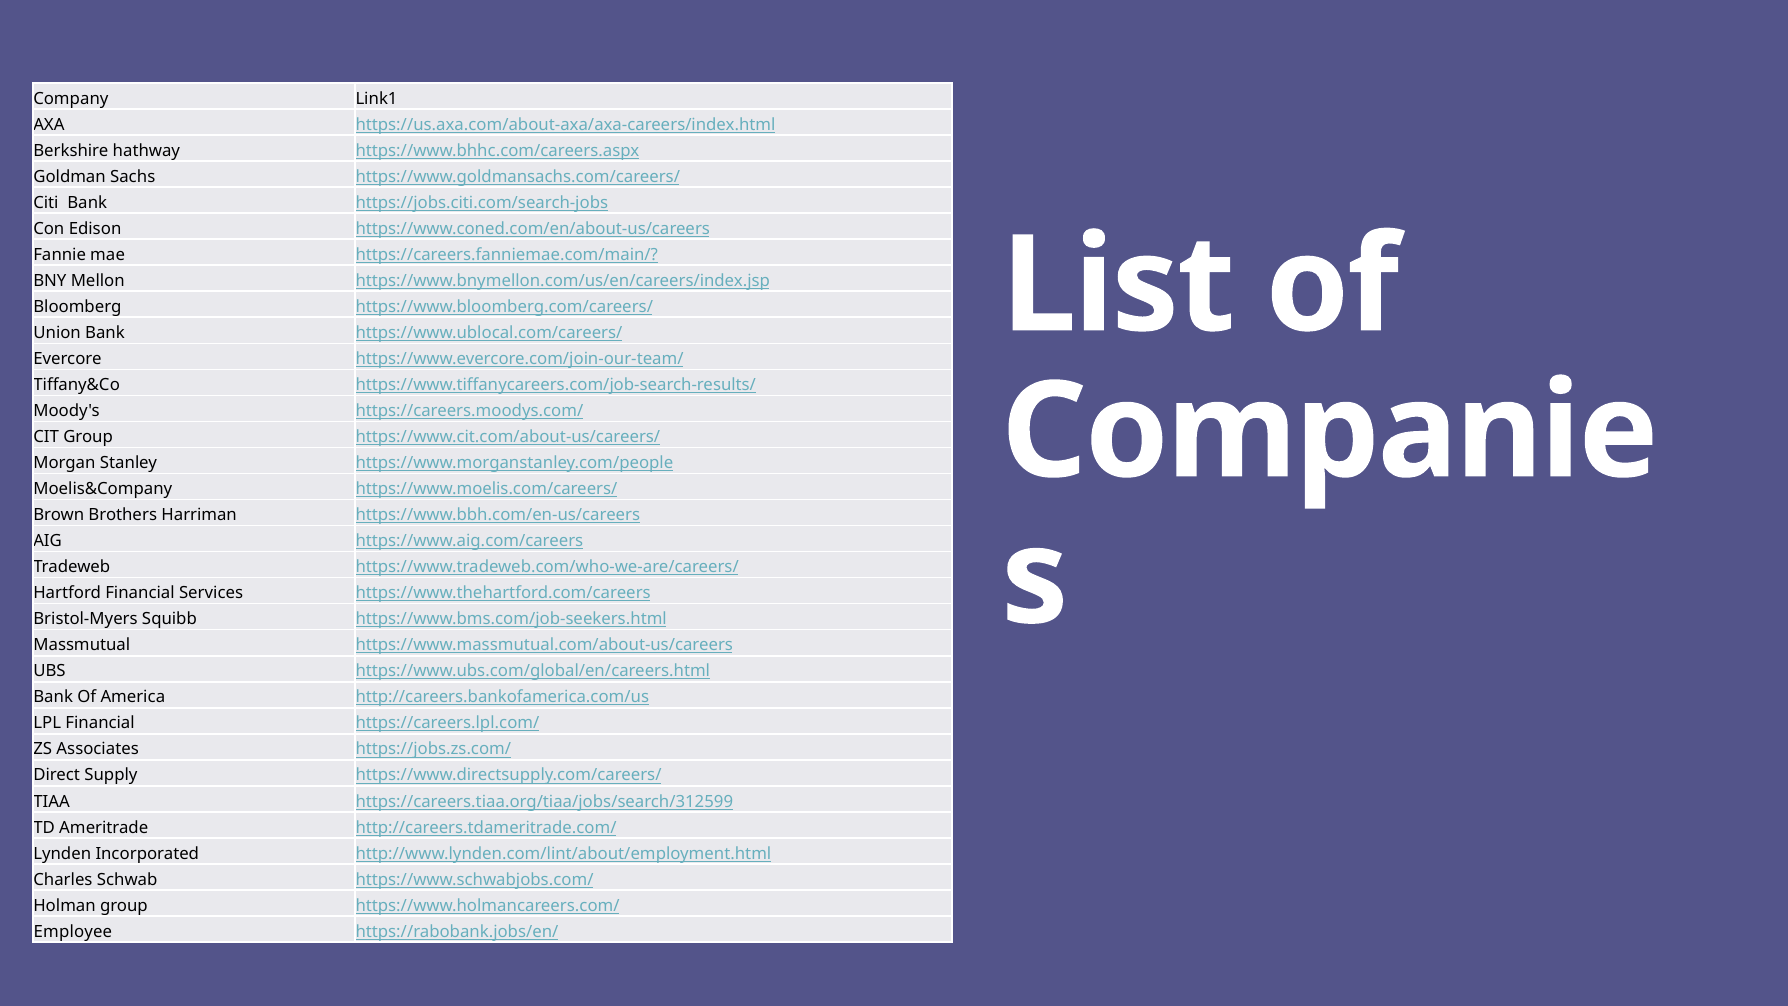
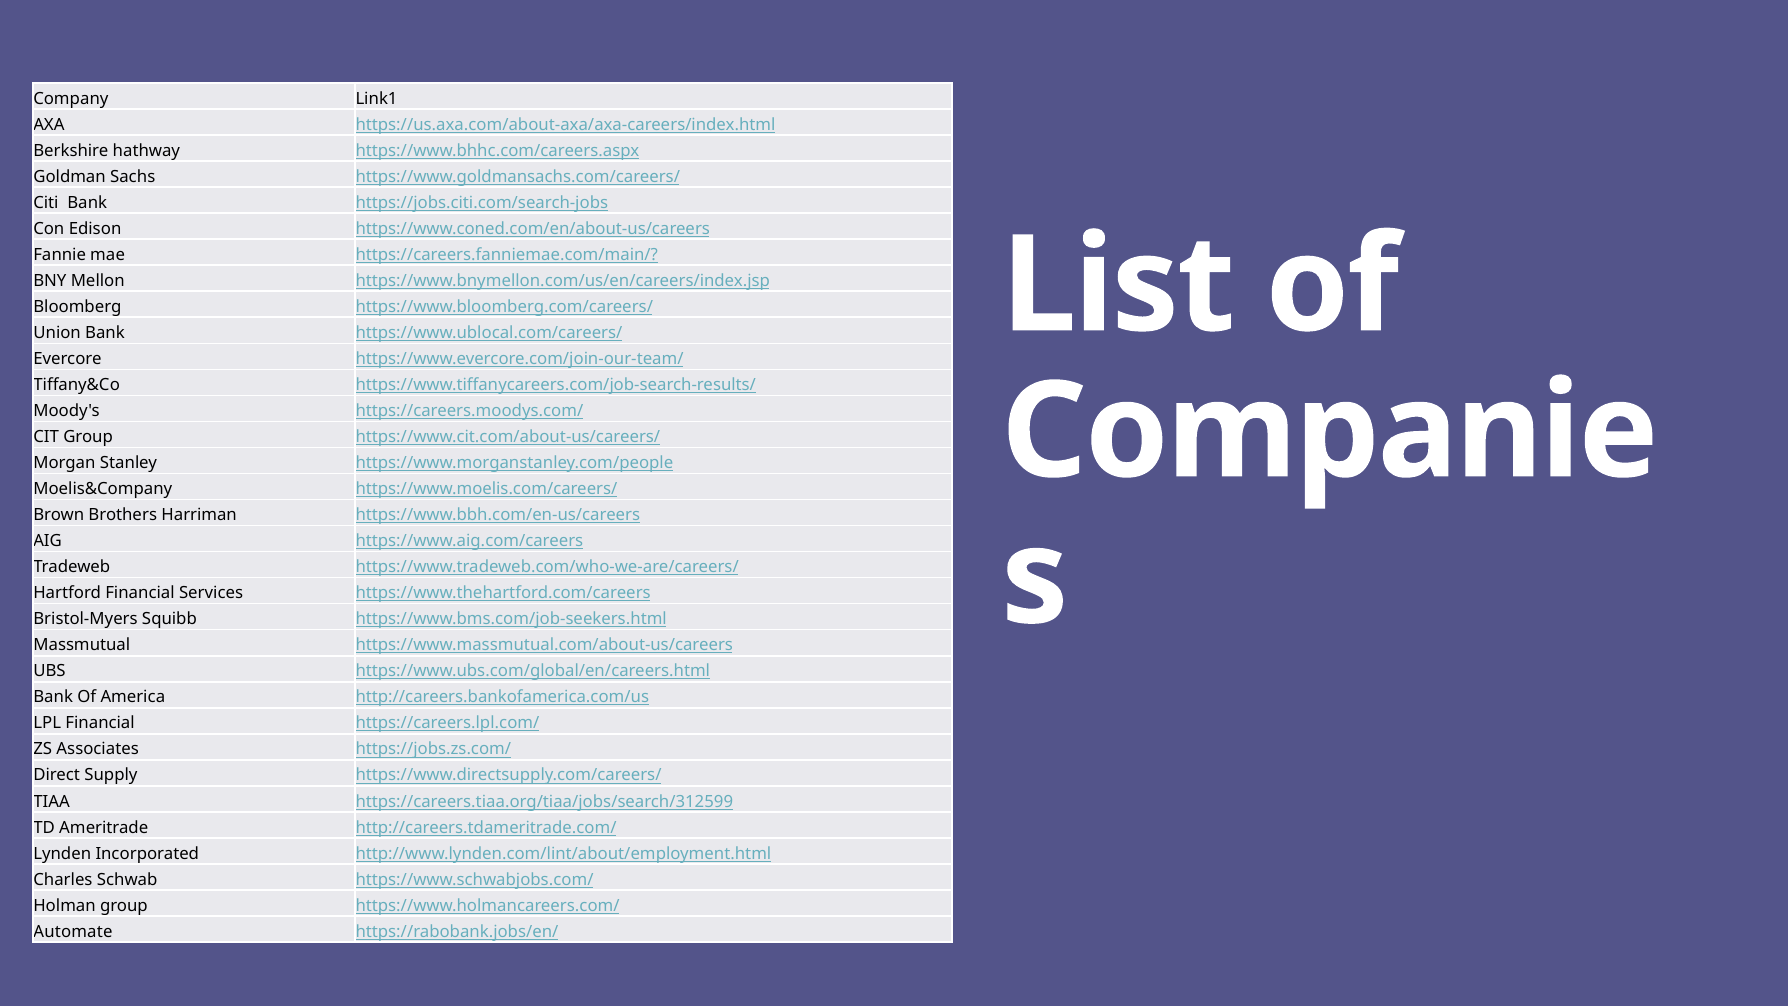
Employee: Employee -> Automate (73, 931)
